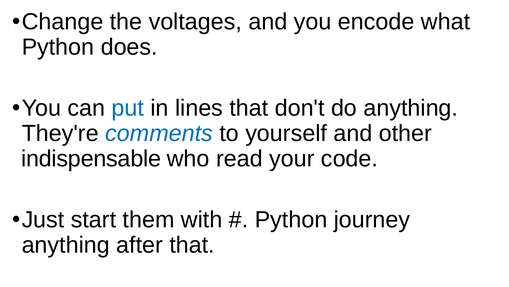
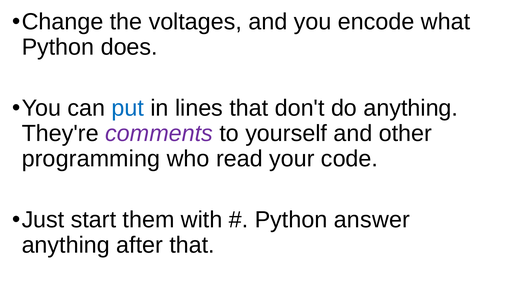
comments colour: blue -> purple (159, 133)
indispensable: indispensable -> programming (91, 158)
journey: journey -> answer (372, 219)
